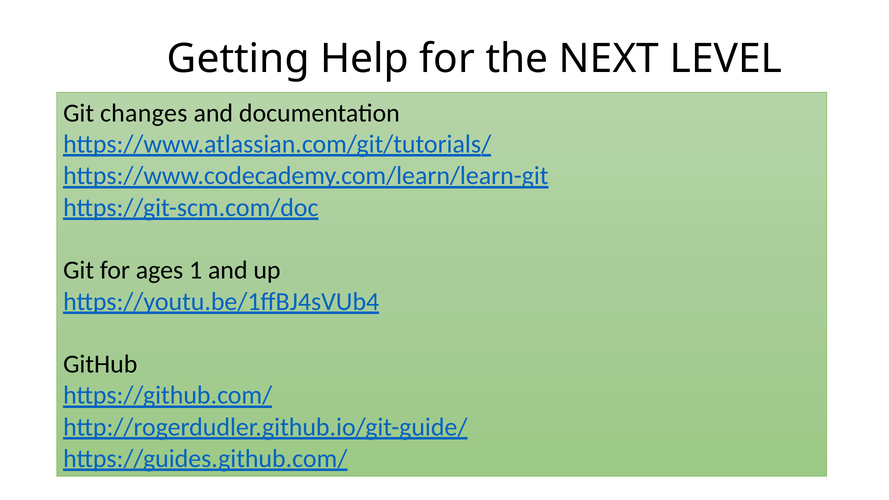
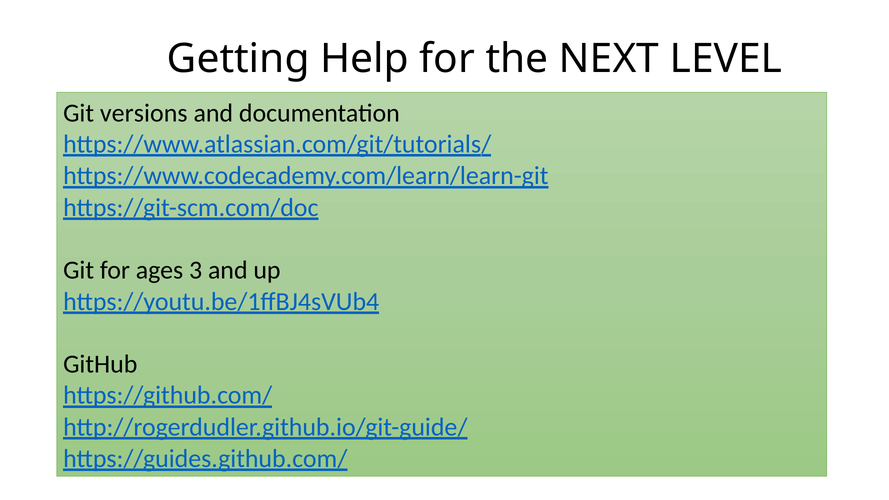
changes: changes -> versions (144, 113)
1: 1 -> 3 (196, 270)
